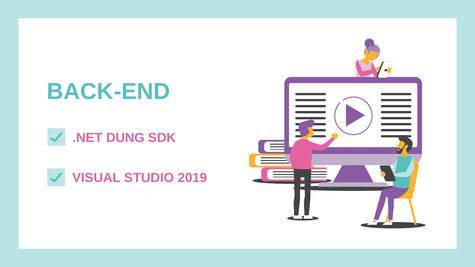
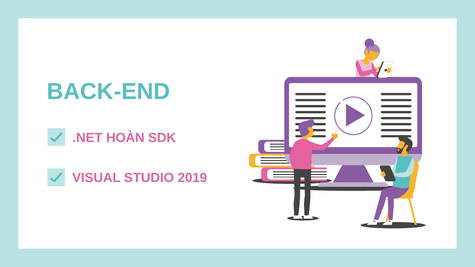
DUNG: DUNG -> HOÀN (125, 138)
